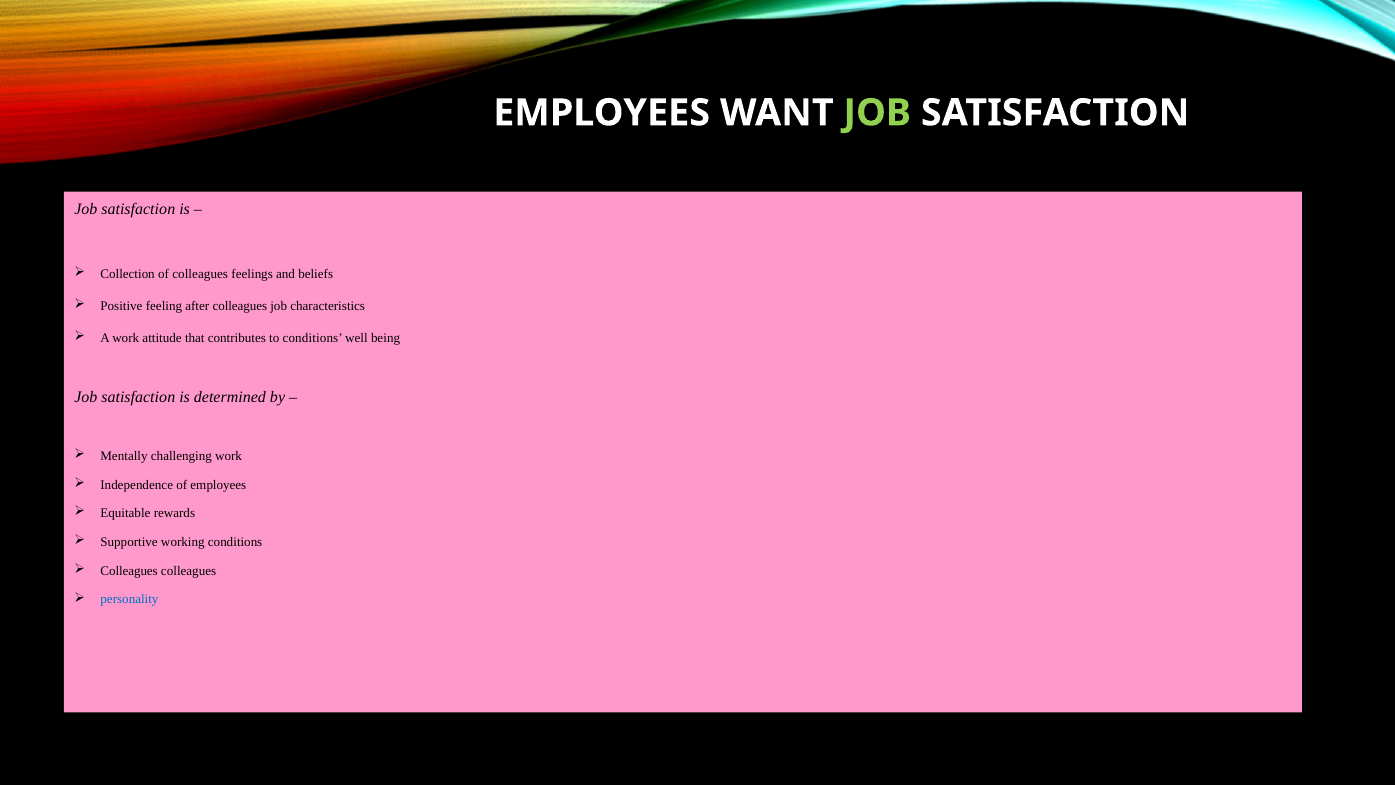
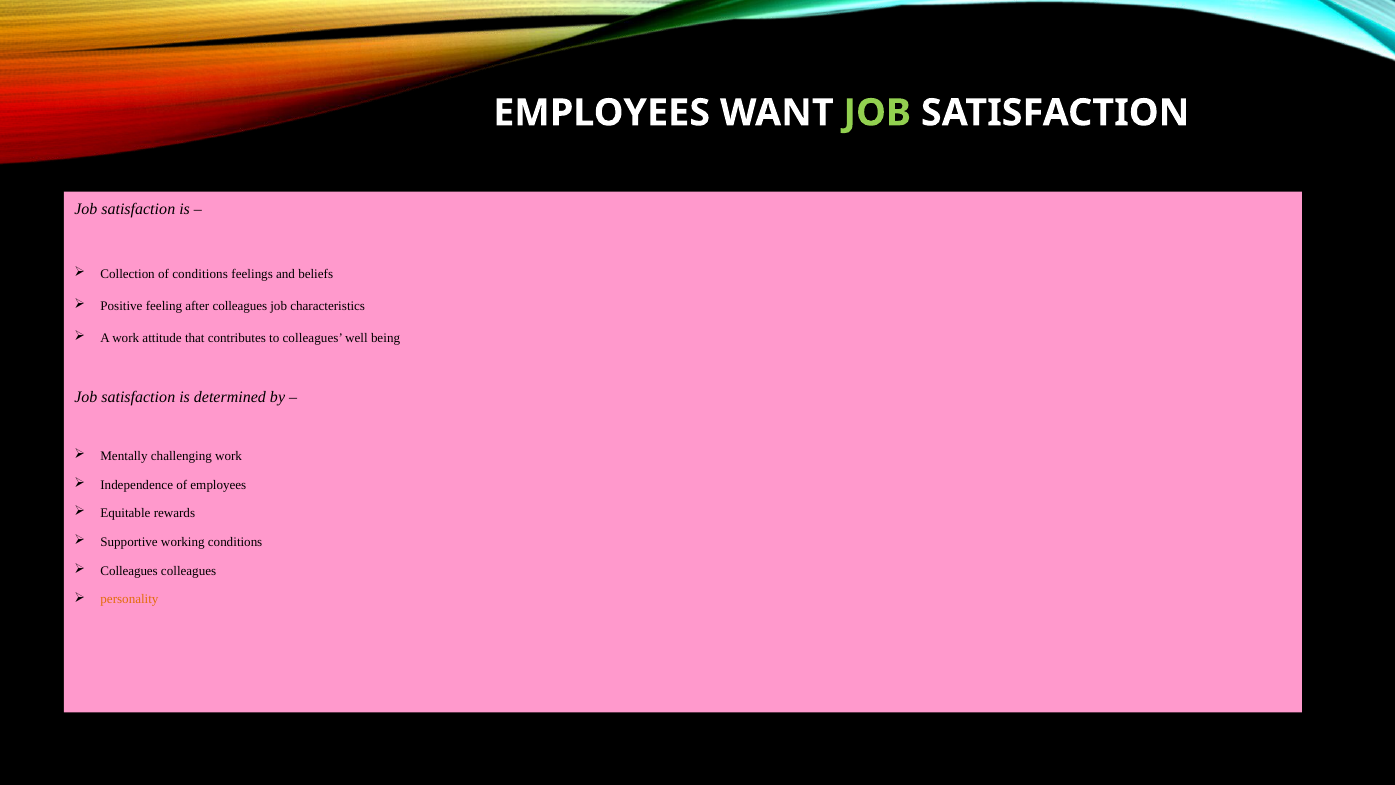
of colleagues: colleagues -> conditions (200, 274)
to conditions: conditions -> colleagues (313, 338)
personality colour: blue -> orange (129, 599)
